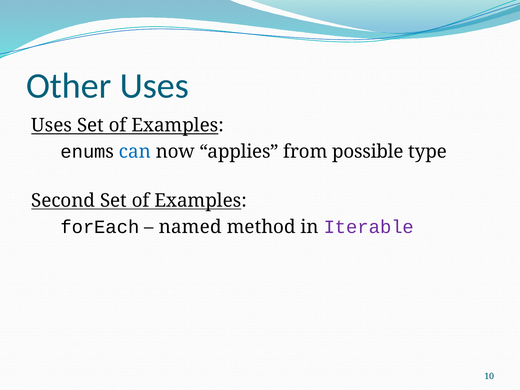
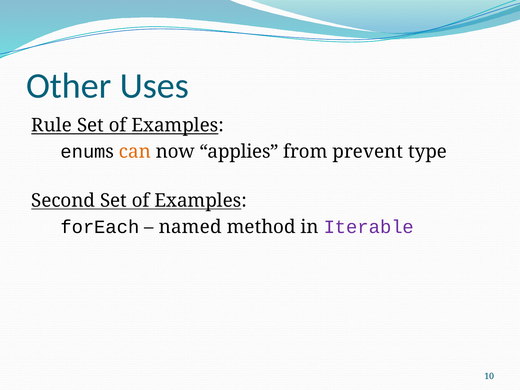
Uses: Uses -> Rule (52, 125)
can colour: blue -> orange (135, 152)
possible: possible -> prevent (368, 152)
